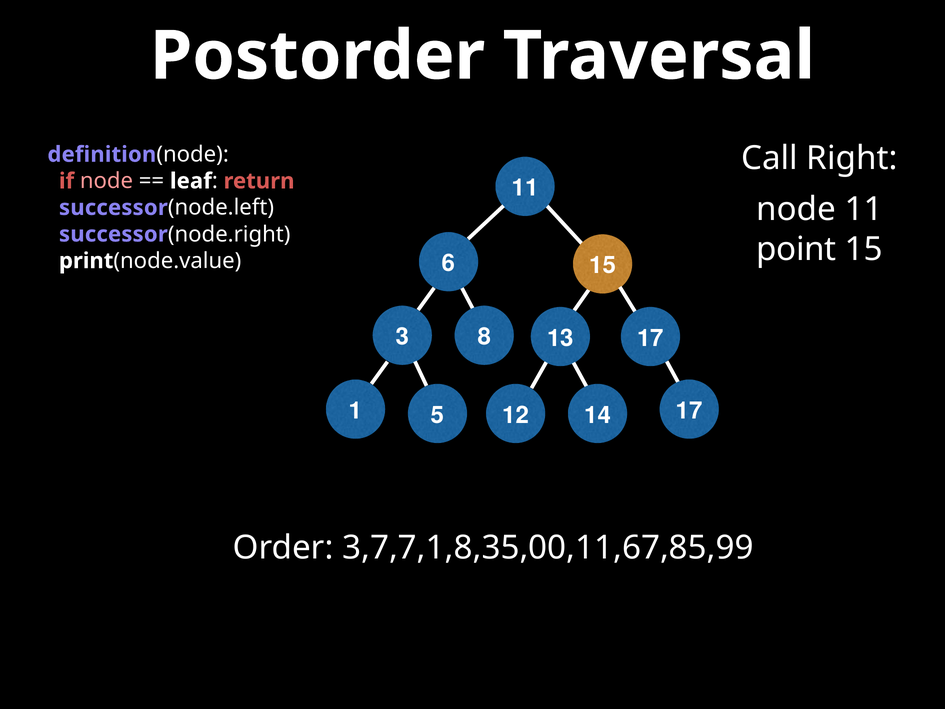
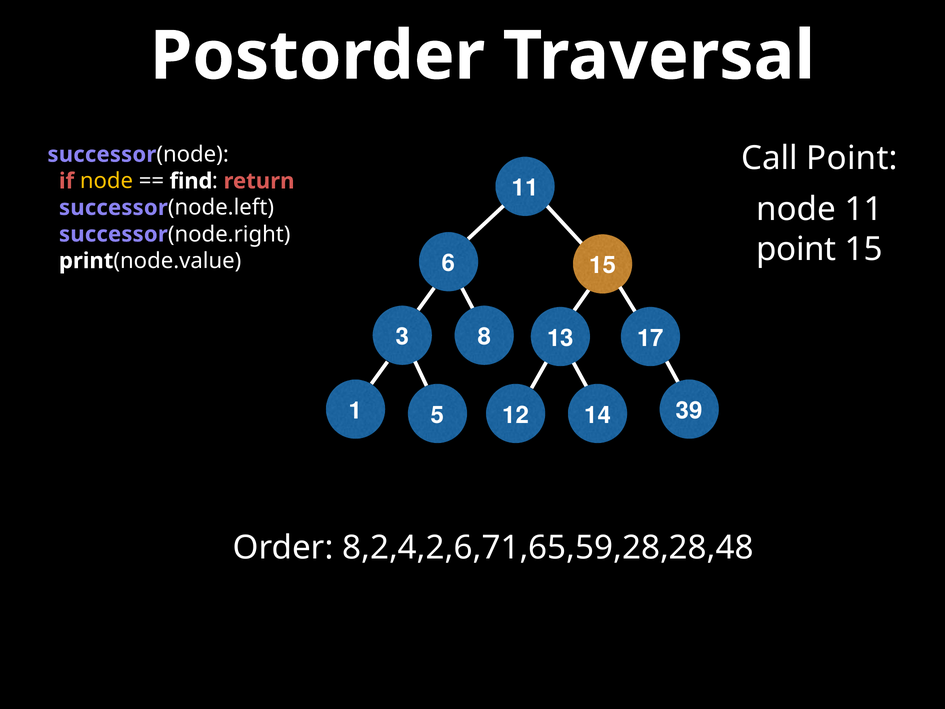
Call Right: Right -> Point (852, 158)
definition: definition -> successor (102, 154)
node colour: pink -> yellow (106, 181)
leaf: leaf -> find (191, 181)
17: 17 -> 39 (689, 411)
3,7,7,1,8,35,00,11,67,85,99: 3,7,7,1,8,35,00,11,67,85,99 -> 8,2,4,2,6,71,65,59,28,28,48 (548, 548)
